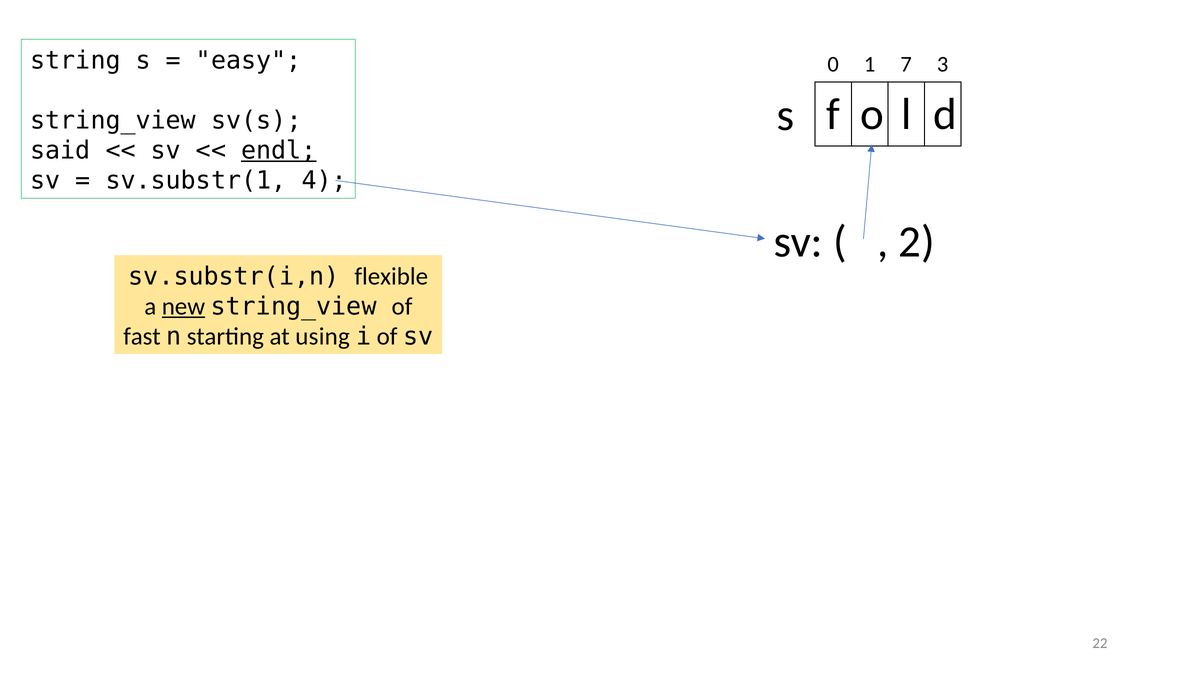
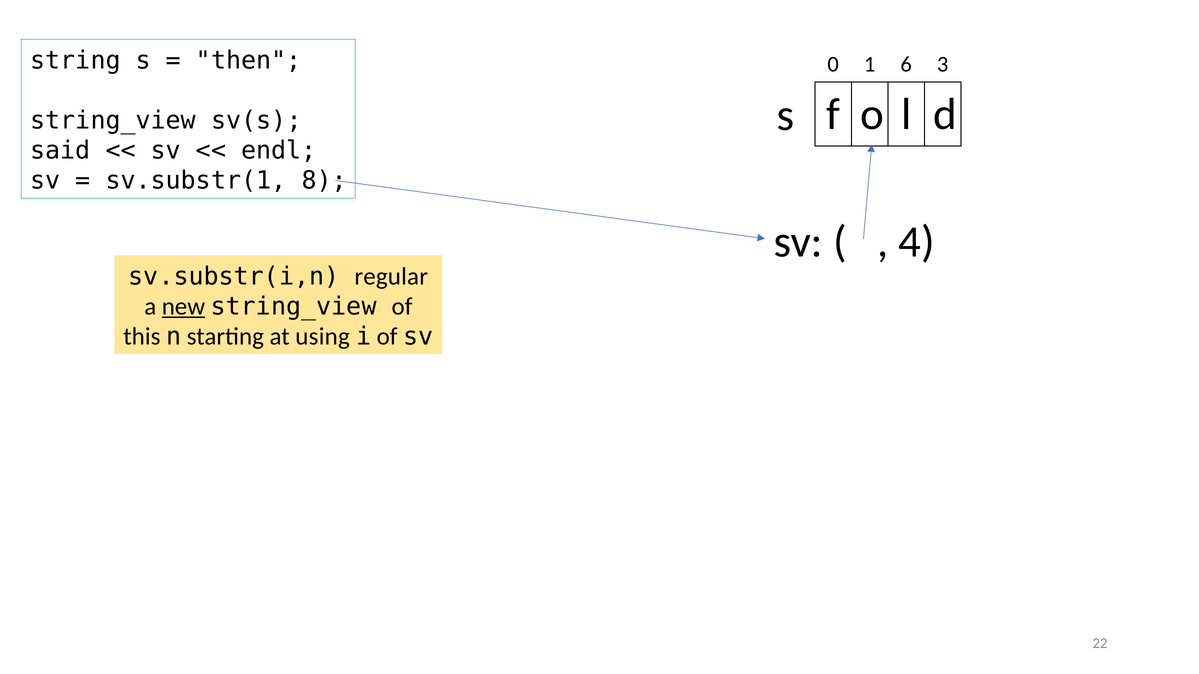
easy: easy -> then (249, 61)
7: 7 -> 6 (906, 64)
endl underline: present -> none (279, 151)
4: 4 -> 8 (324, 181)
2: 2 -> 4 (917, 242)
flexible: flexible -> regular (391, 277)
fast: fast -> this (142, 336)
